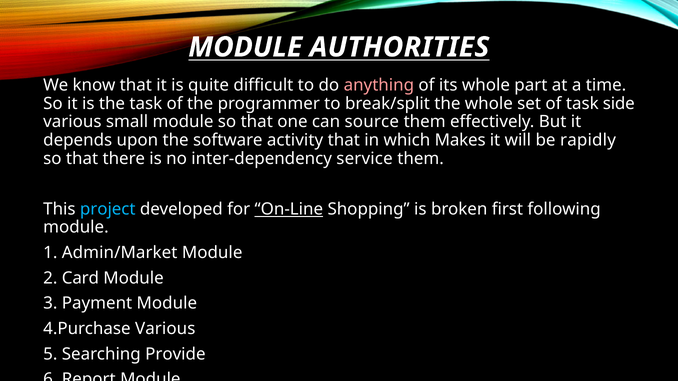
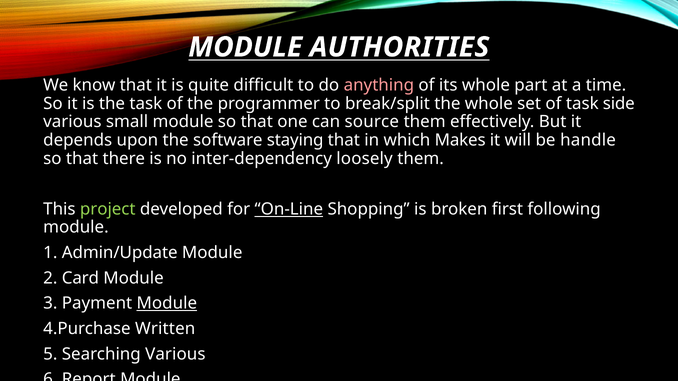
activity: activity -> staying (295, 140)
rapidly: rapidly -> handle (588, 140)
inter-dependency service: service -> loosely (365, 159)
project colour: light blue -> light green (108, 209)
Admin/Market: Admin/Market -> Admin/Update (120, 253)
Module underline: none -> present (167, 304)
4.Purchase Various: Various -> Written (165, 329)
Searching Provide: Provide -> Various (175, 354)
